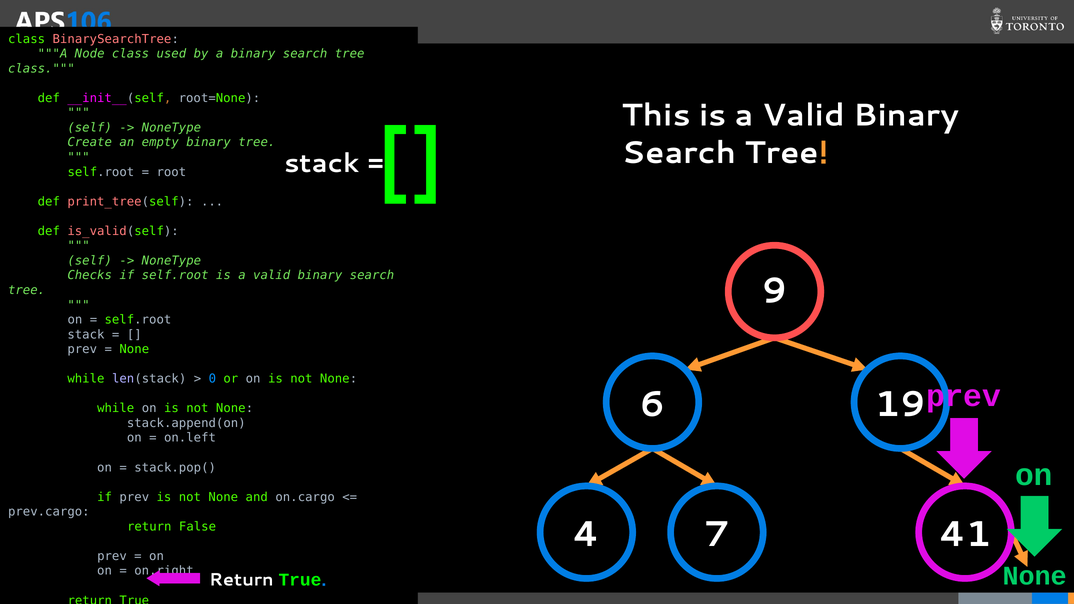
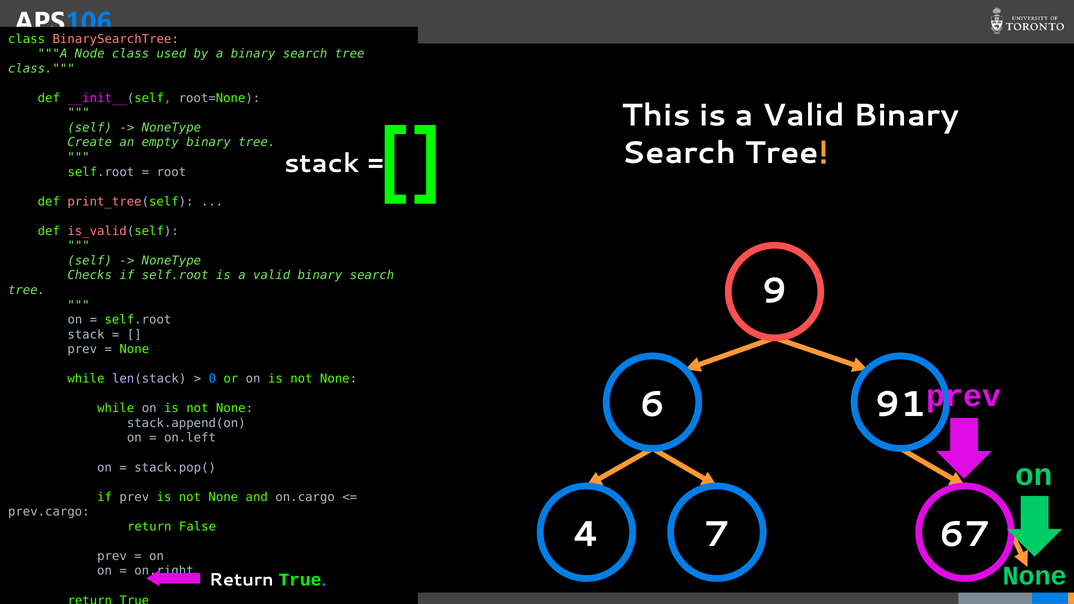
19: 19 -> 91 (900, 405)
41: 41 -> 67 (965, 535)
